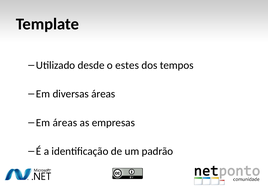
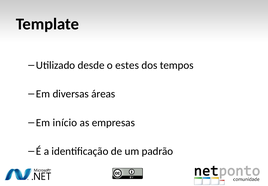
Em áreas: áreas -> início (65, 122)
